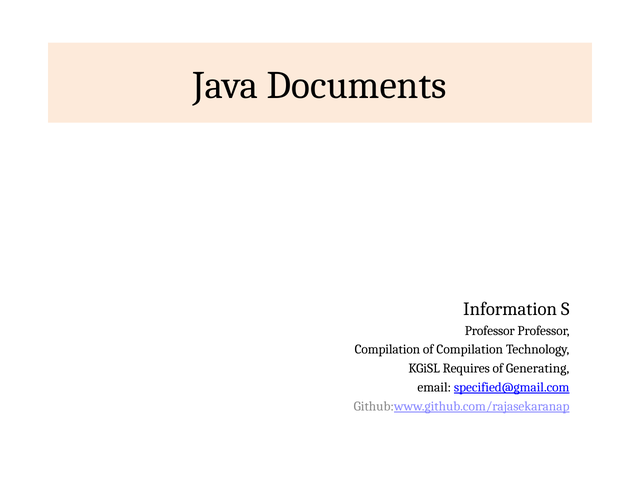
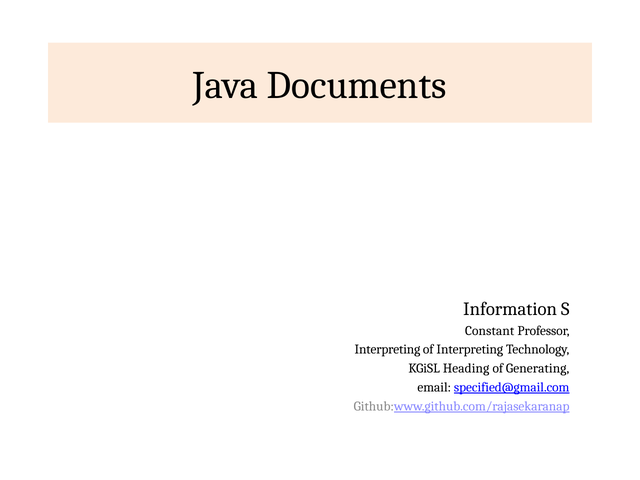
Professor: Professor -> Constant (490, 331)
Compilation: Compilation -> Interpreting (387, 350)
of Compilation: Compilation -> Interpreting (470, 350)
Requires: Requires -> Heading (466, 368)
